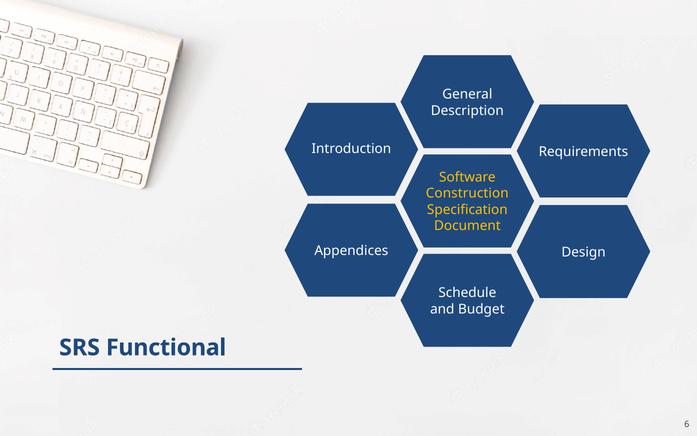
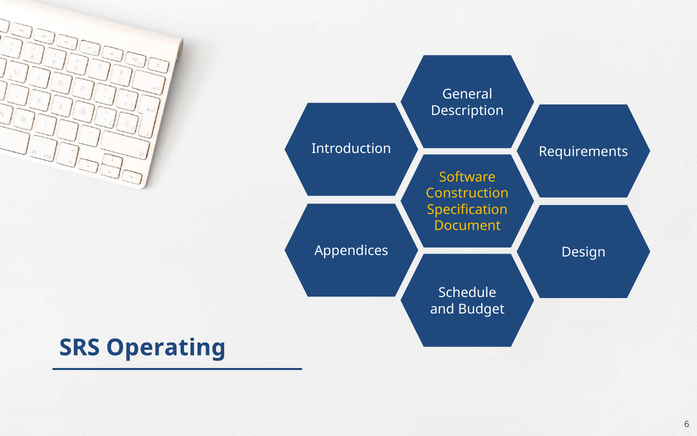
Functional: Functional -> Operating (166, 347)
